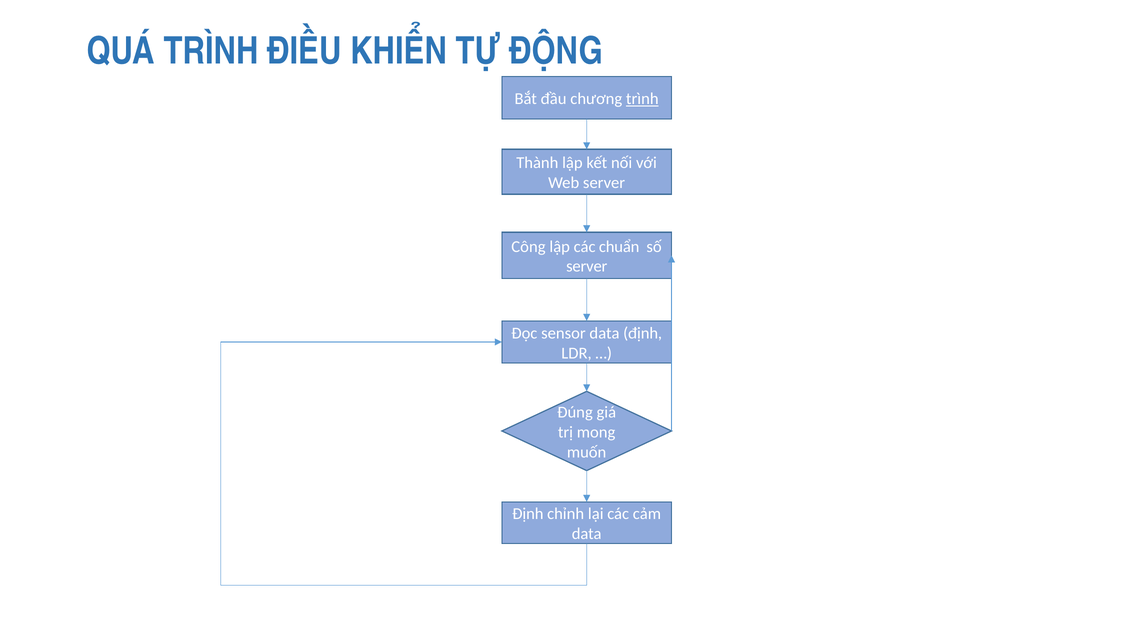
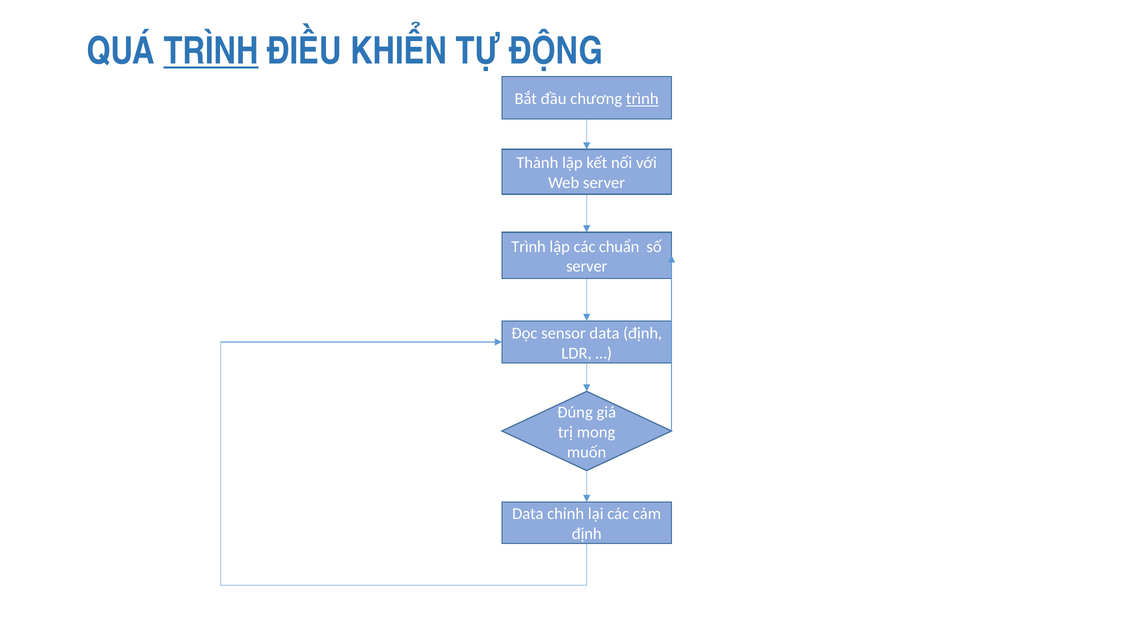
TRÌNH underline: none -> present (211, 51)
Công: Công -> Trình (529, 247)
Định: Định -> Data (528, 514)
data: data -> định (587, 534)
